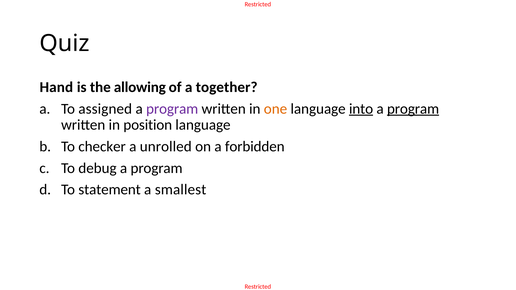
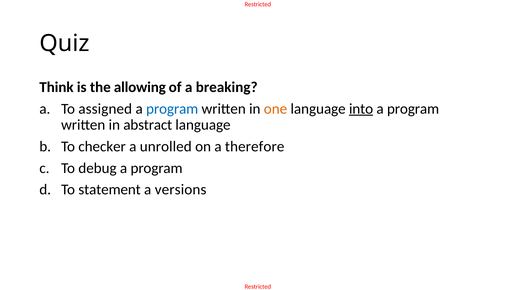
Hand: Hand -> Think (56, 87)
together: together -> breaking (227, 87)
program colour: purple -> blue (172, 109)
program underline: present -> none (413, 109)
position: position -> abstract (148, 125)
forbidden: forbidden -> therefore (255, 147)
smallest: smallest -> versions (181, 190)
